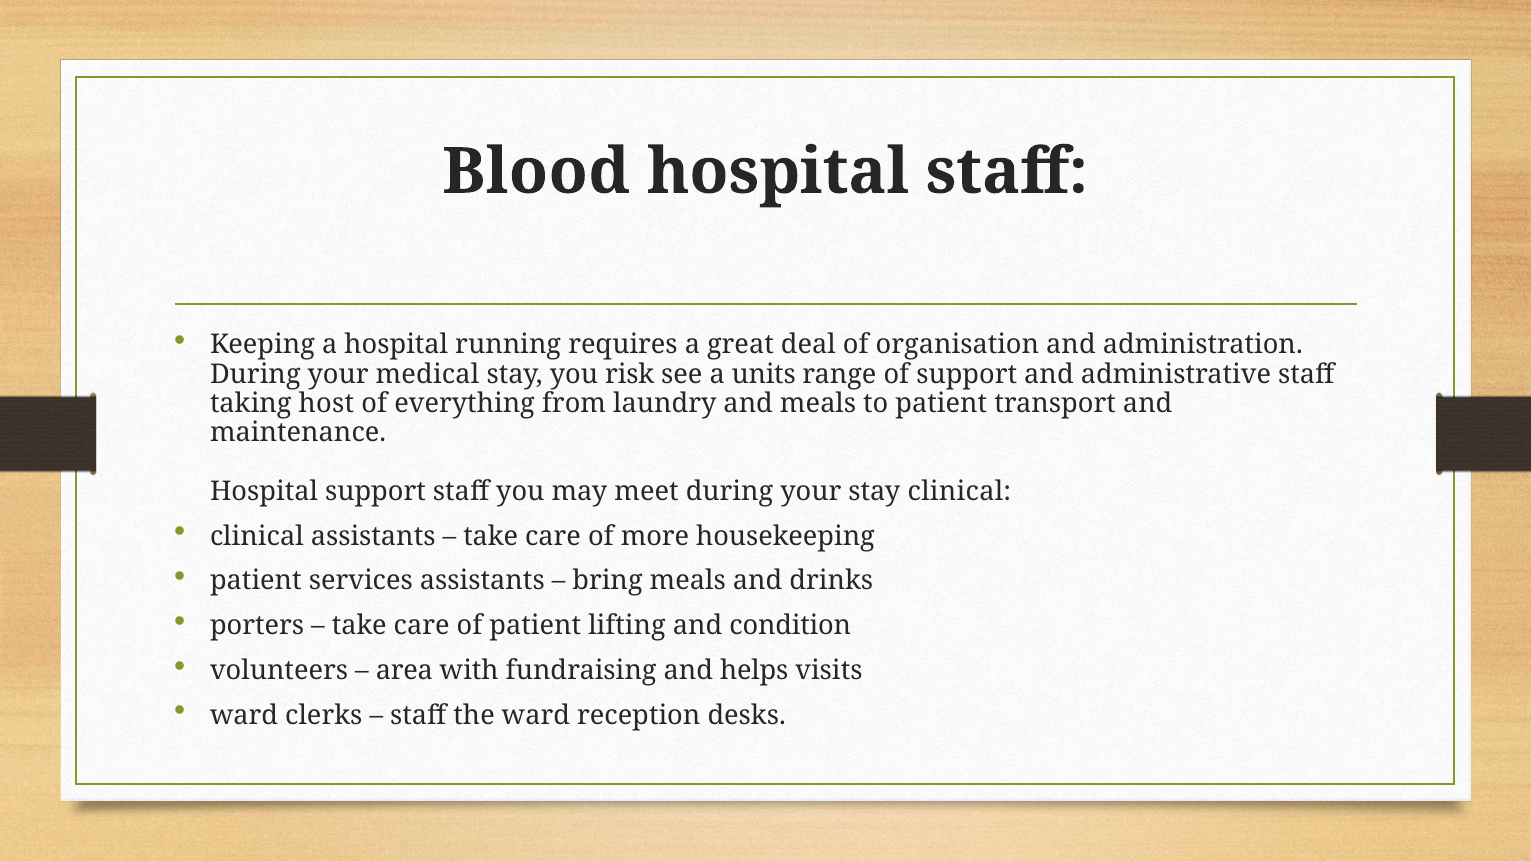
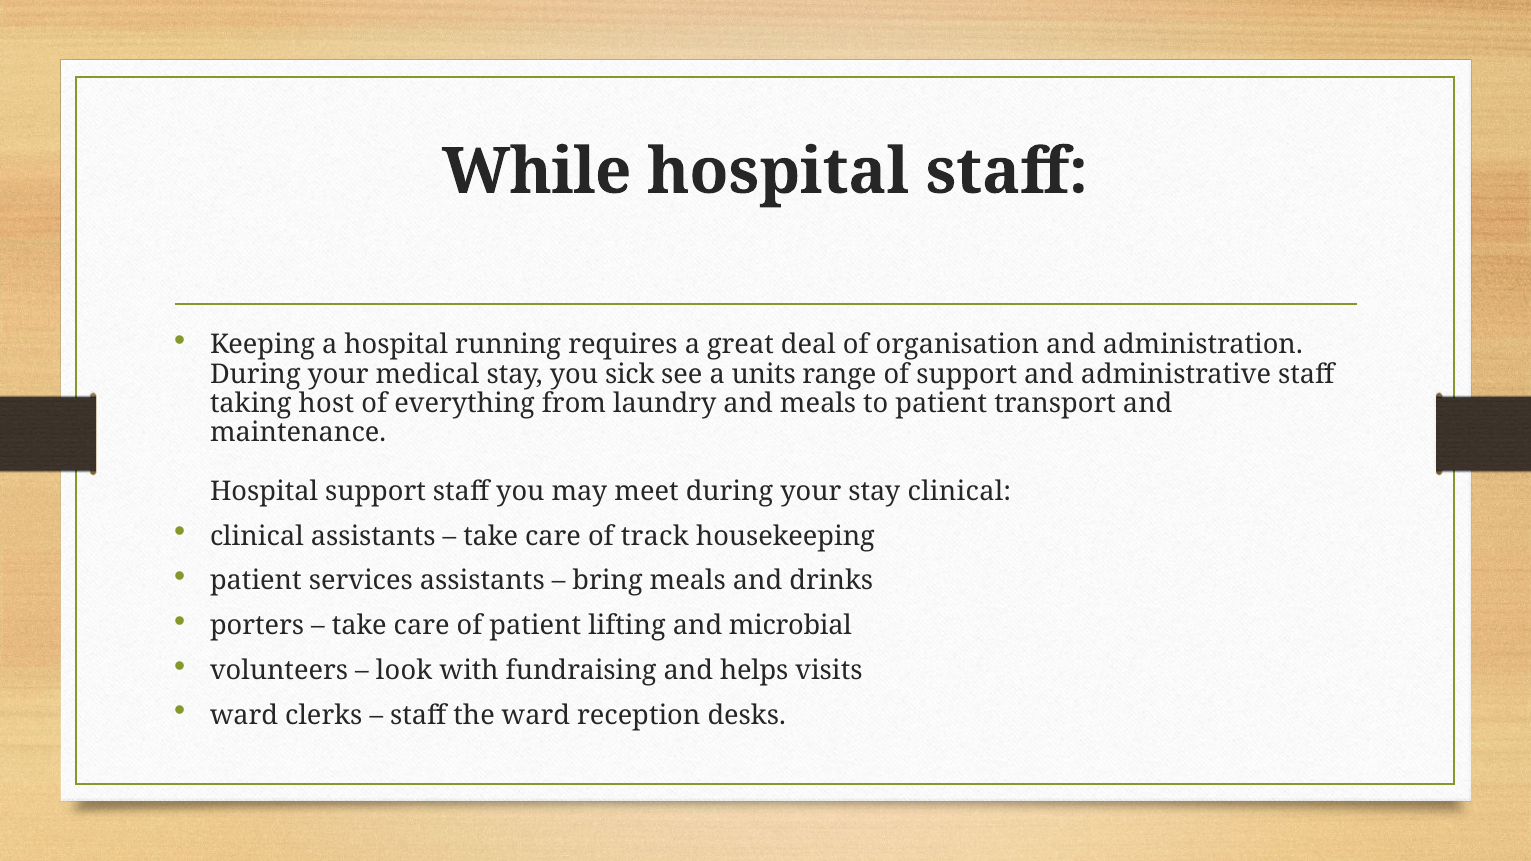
Blood: Blood -> While (537, 172)
risk: risk -> sick (630, 374)
more: more -> track (655, 536)
condition: condition -> microbial (790, 626)
area: area -> look (404, 670)
